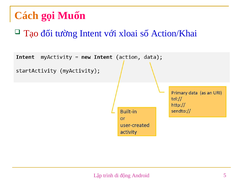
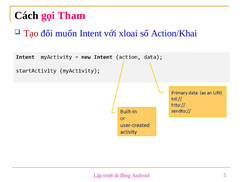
Cách colour: orange -> black (27, 15)
Muốn: Muốn -> Tham (72, 15)
tường: tường -> muốn (66, 33)
